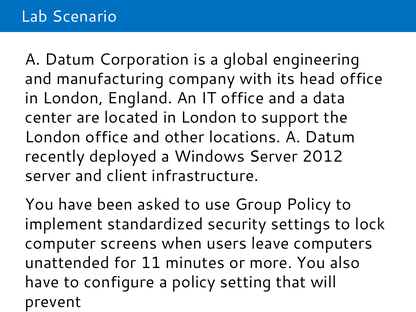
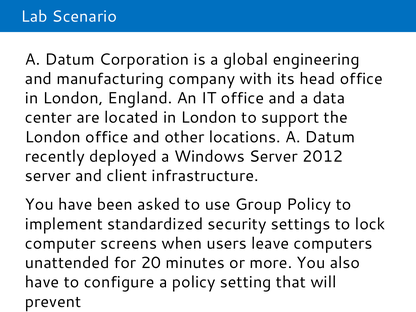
11: 11 -> 20 (151, 263)
